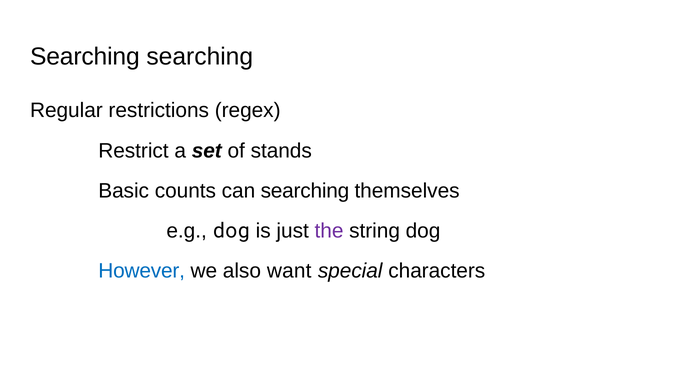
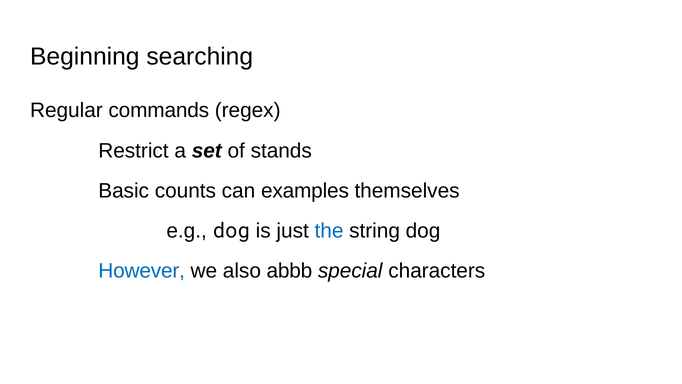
Searching: Searching -> Beginning (85, 57)
restrictions: restrictions -> commands (159, 110)
can searching: searching -> examples (305, 191)
the colour: purple -> blue (329, 231)
want: want -> abbb (289, 271)
